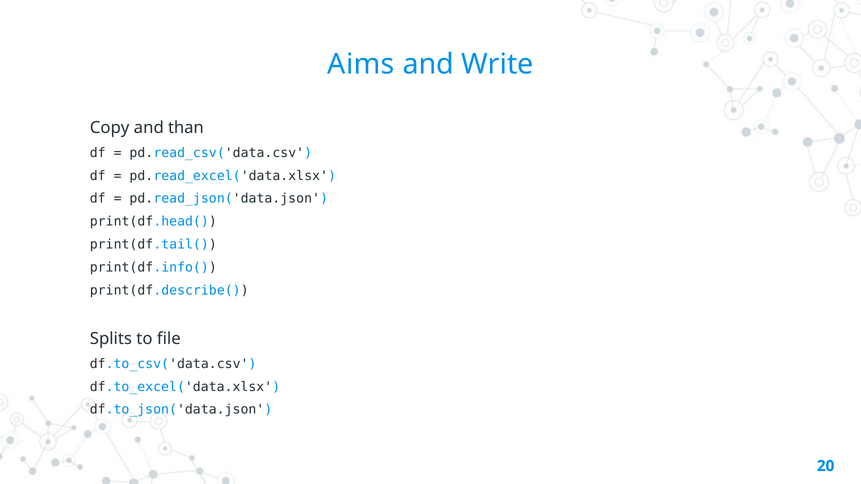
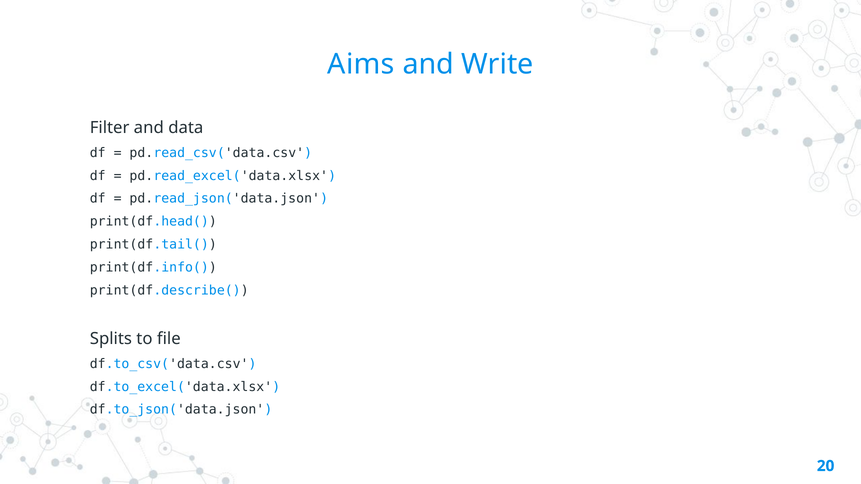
Copy: Copy -> Filter (110, 128)
than: than -> data (186, 128)
